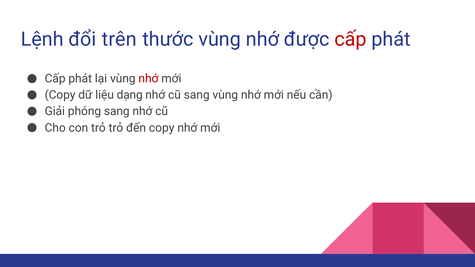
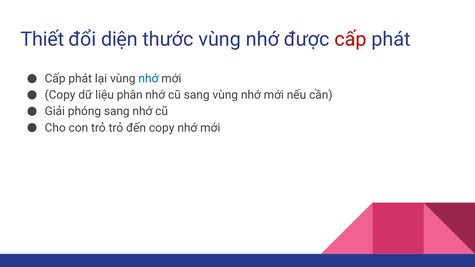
Lệnh: Lệnh -> Thiết (42, 39)
trên: trên -> diện (119, 39)
nhớ colour: red -> blue (148, 79)
dạng: dạng -> phân (130, 95)
